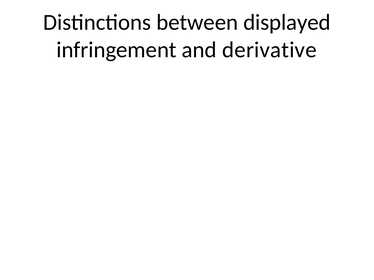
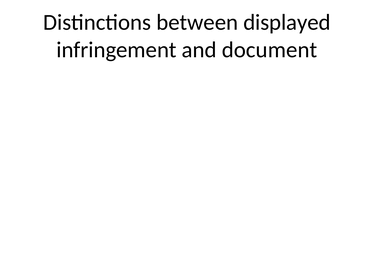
derivative: derivative -> document (270, 50)
